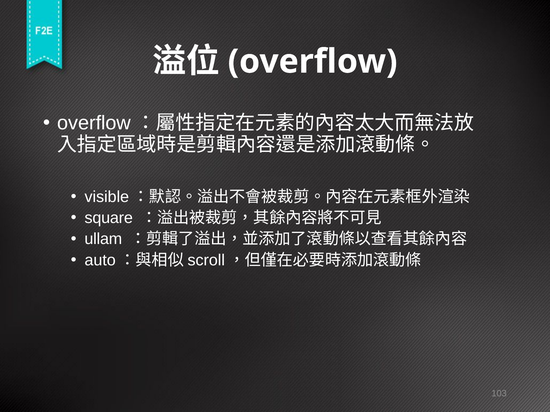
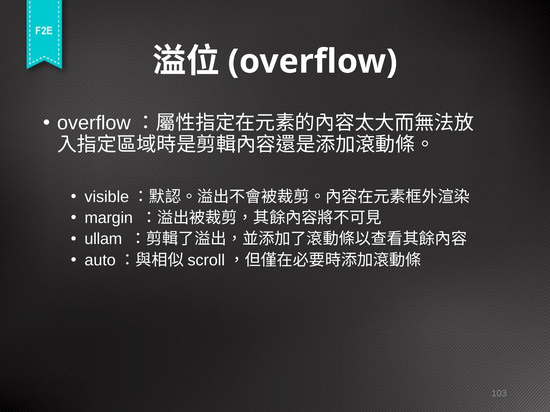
square: square -> margin (109, 218)
